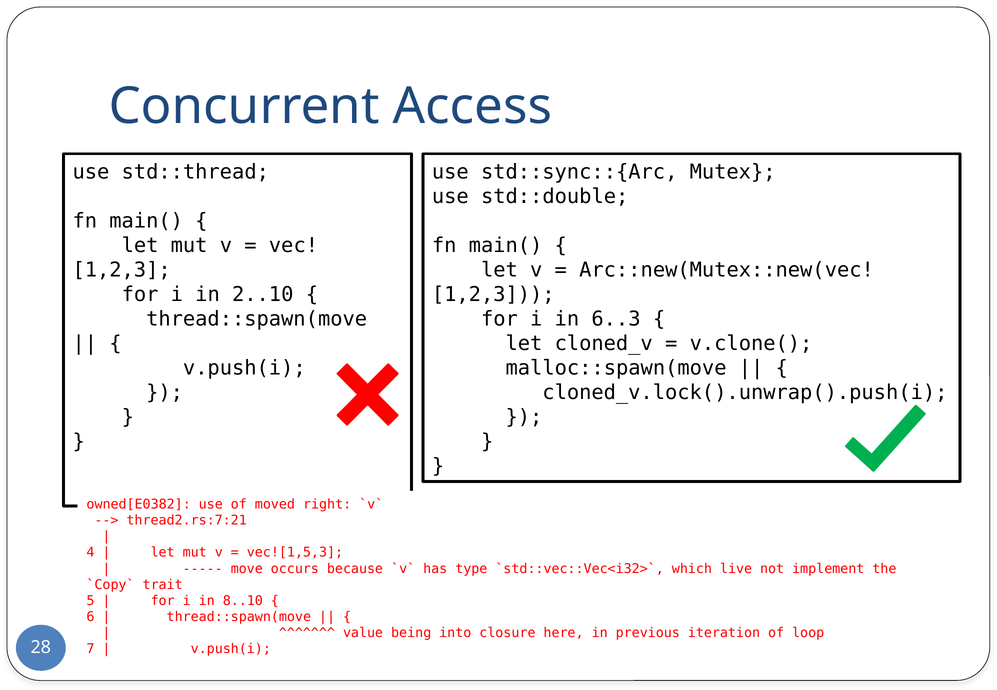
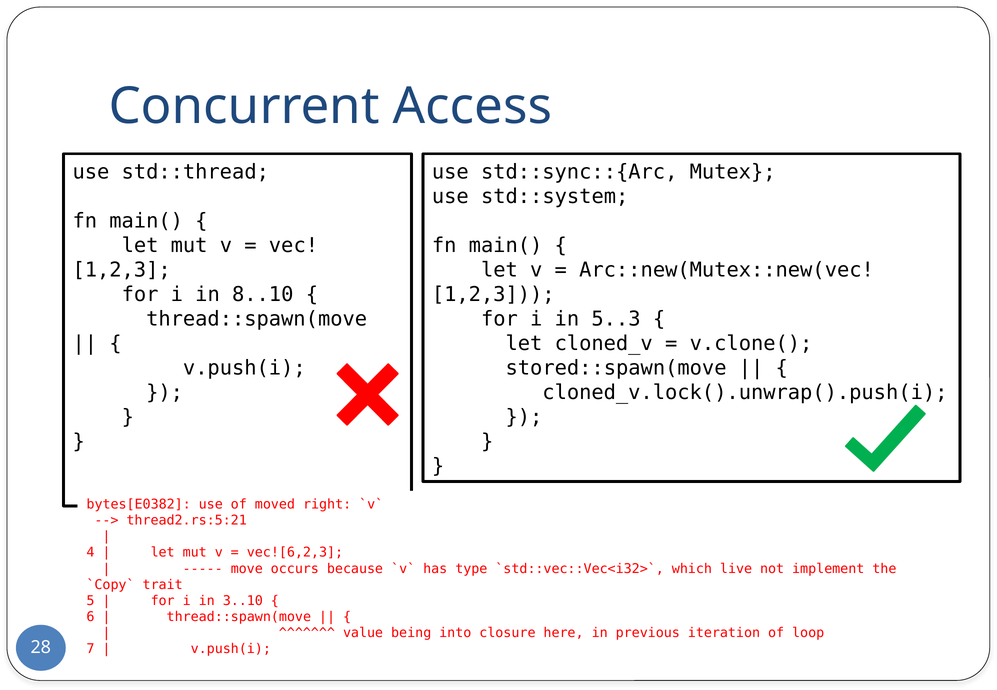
std::double: std::double -> std::system (555, 197)
2..10: 2..10 -> 8..10 (263, 295)
6..3: 6..3 -> 5..3 (616, 319)
malloc::spawn(move: malloc::spawn(move -> stored::spawn(move (616, 368)
owned[E0382: owned[E0382 -> bytes[E0382 (139, 504)
thread2.rs:7:21: thread2.rs:7:21 -> thread2.rs:5:21 (187, 521)
vec![1,5,3: vec![1,5,3 -> vec![6,2,3 (295, 553)
8..10: 8..10 -> 3..10 (243, 601)
